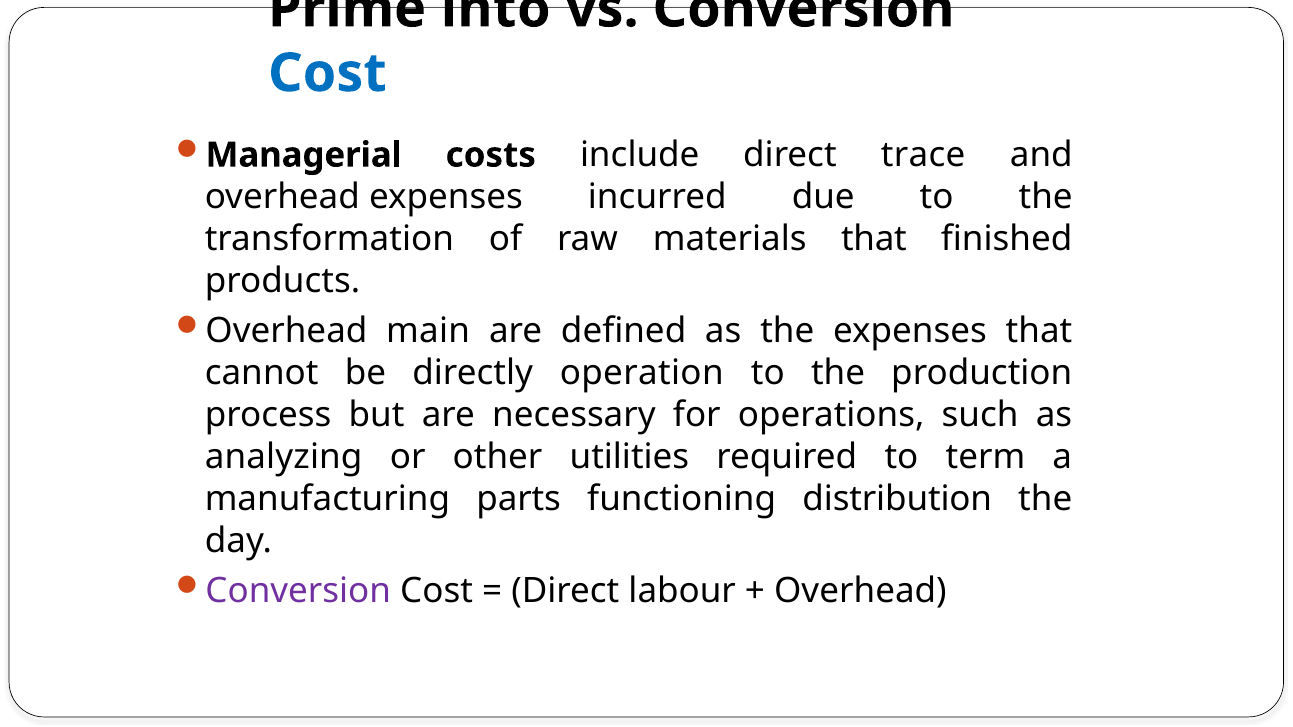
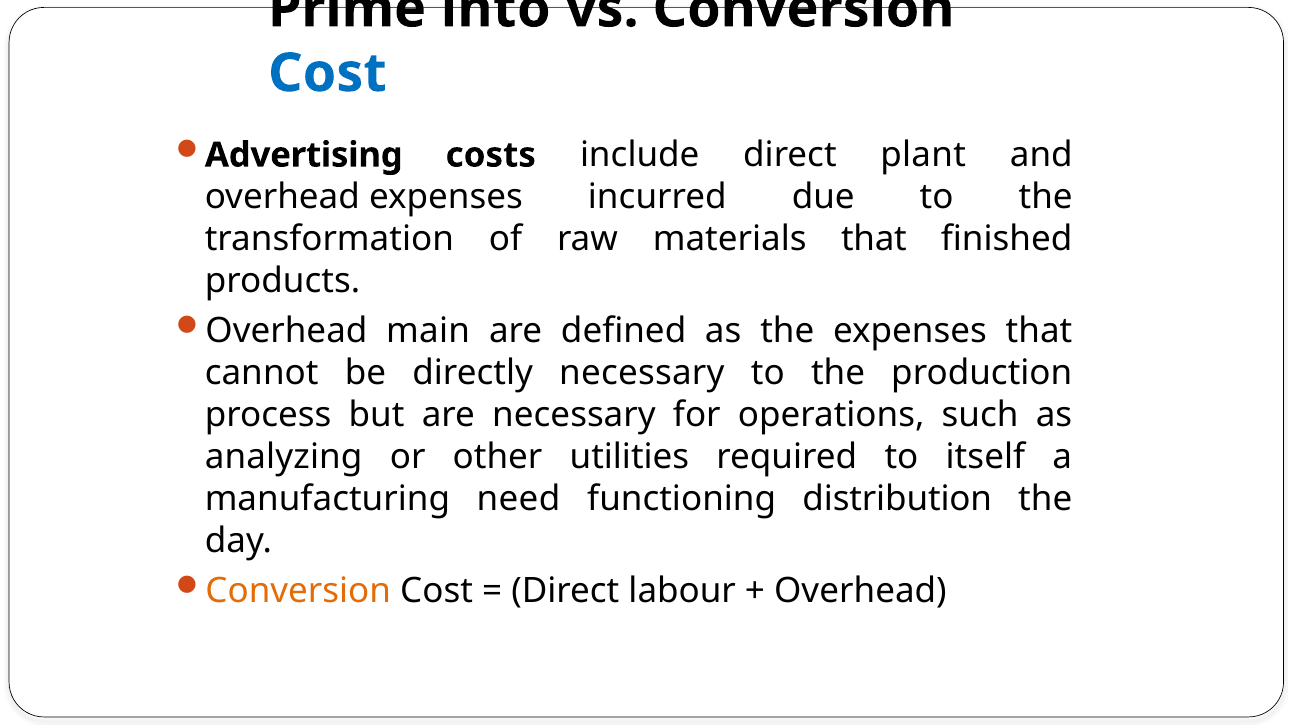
Managerial: Managerial -> Advertising (304, 155)
trace: trace -> plant (923, 155)
directly operation: operation -> necessary (642, 373)
term: term -> itself (985, 457)
parts: parts -> need (518, 499)
Conversion colour: purple -> orange (298, 591)
